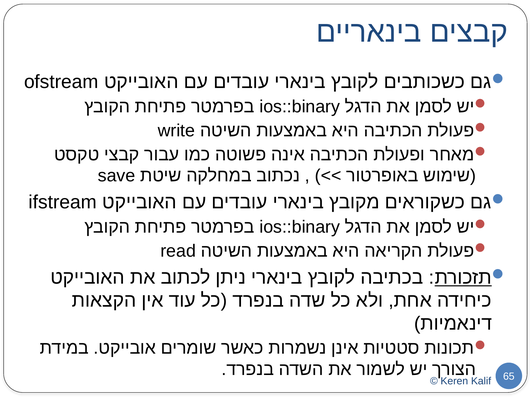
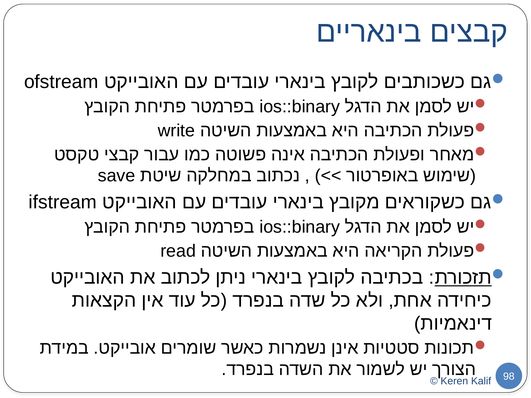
65: 65 -> 98 (509, 377)
